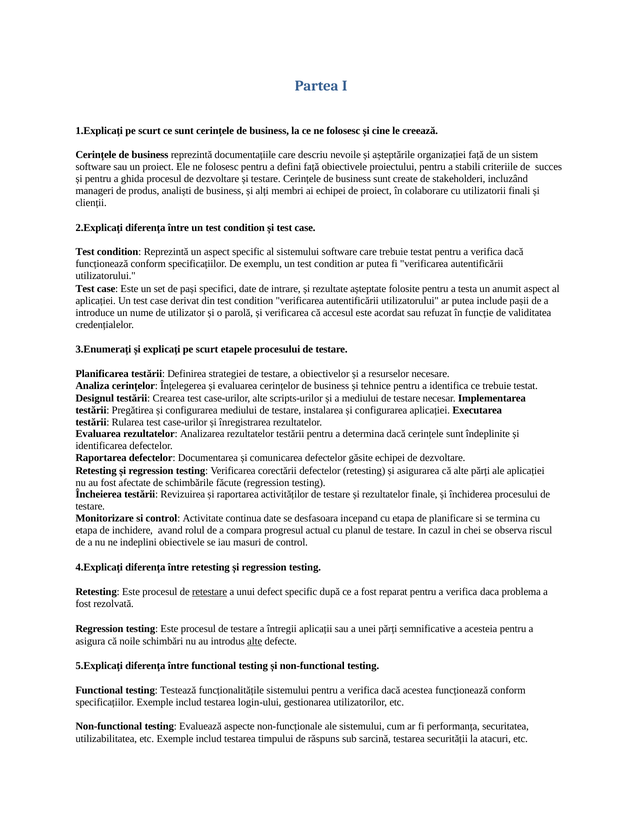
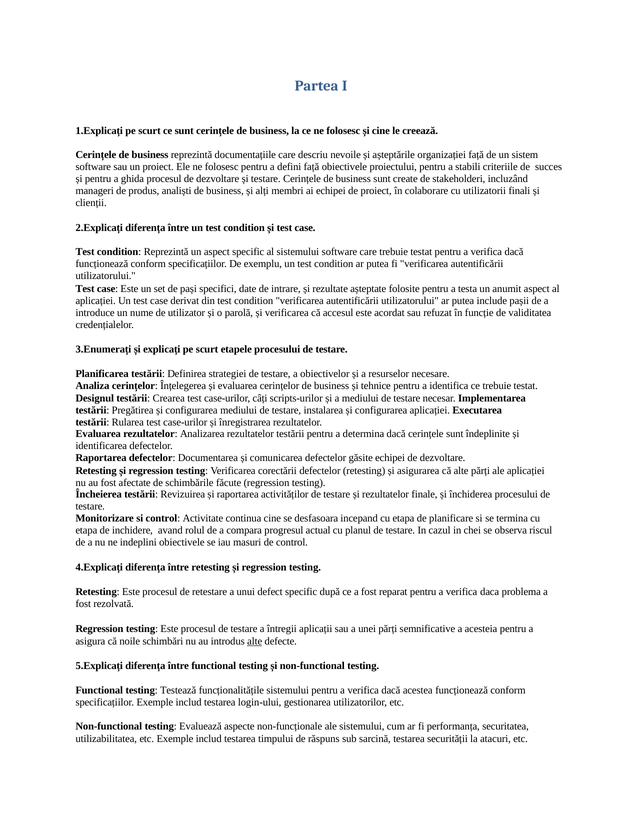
case-urilor alte: alte -> câți (260, 398)
continua date: date -> cine (272, 518)
retestare underline: present -> none (210, 591)
